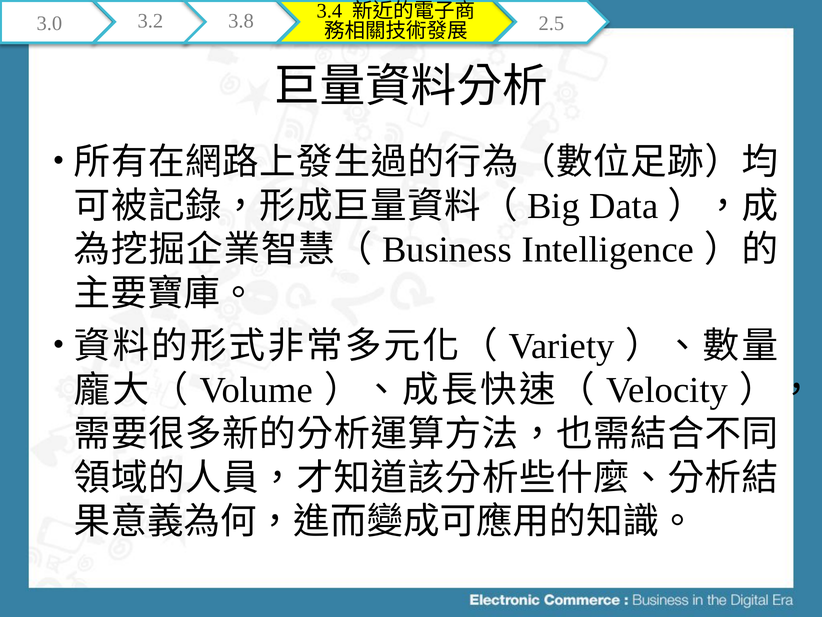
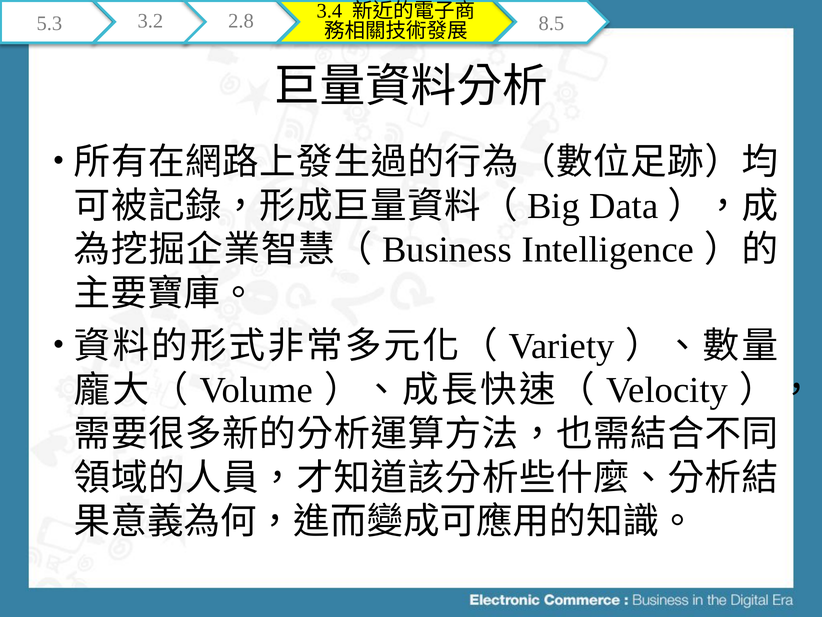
3.0: 3.0 -> 5.3 (49, 23)
3.8: 3.8 -> 2.8 (241, 21)
2.5: 2.5 -> 8.5 (551, 23)
